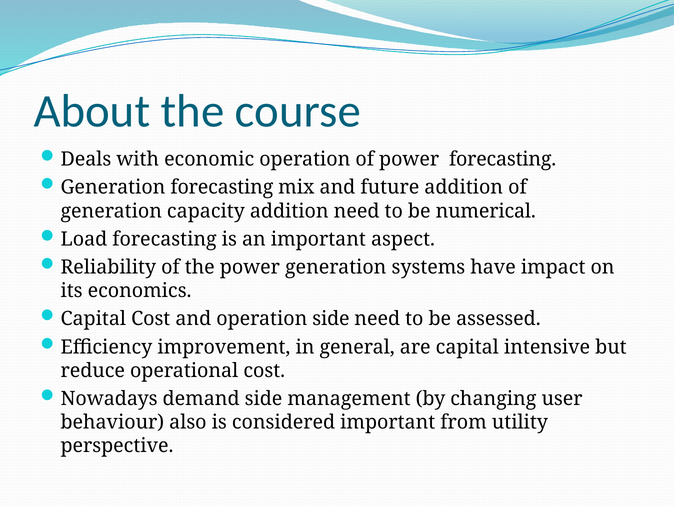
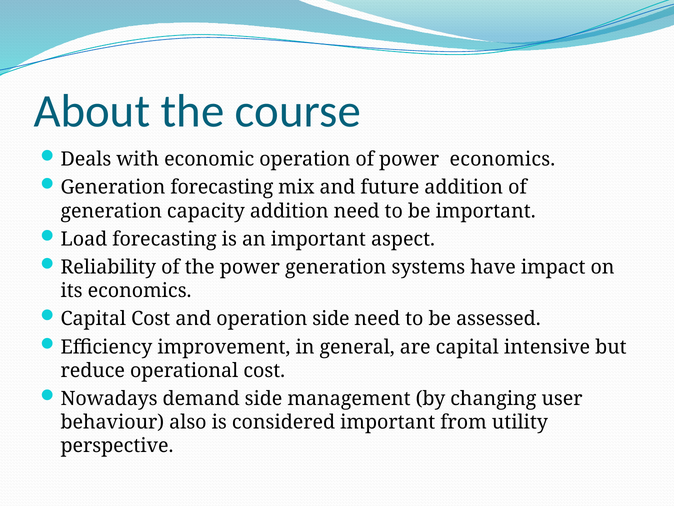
power forecasting: forecasting -> economics (502, 159)
be numerical: numerical -> important (486, 211)
